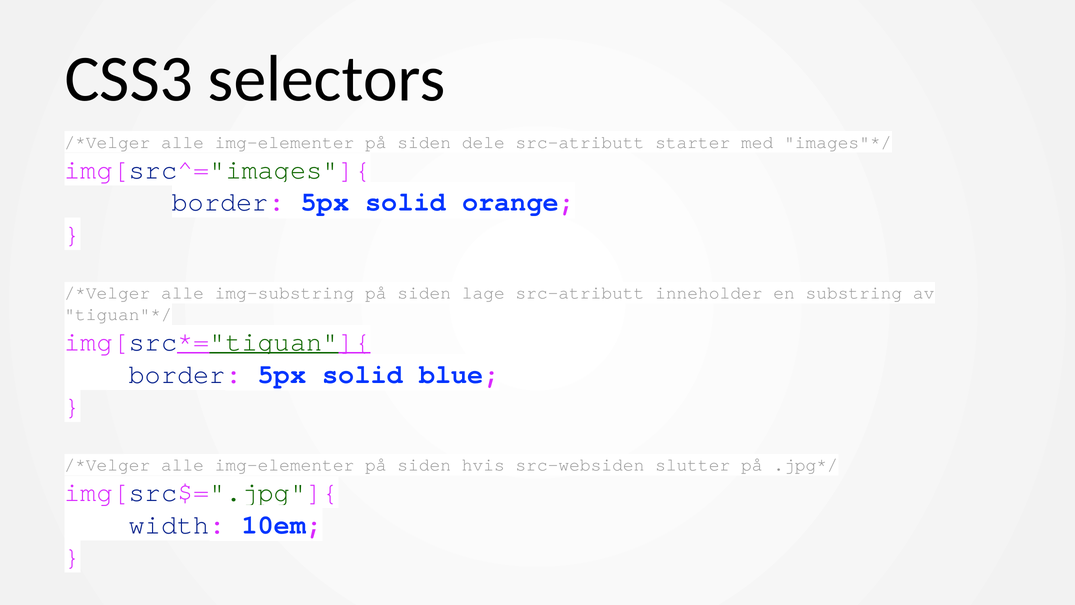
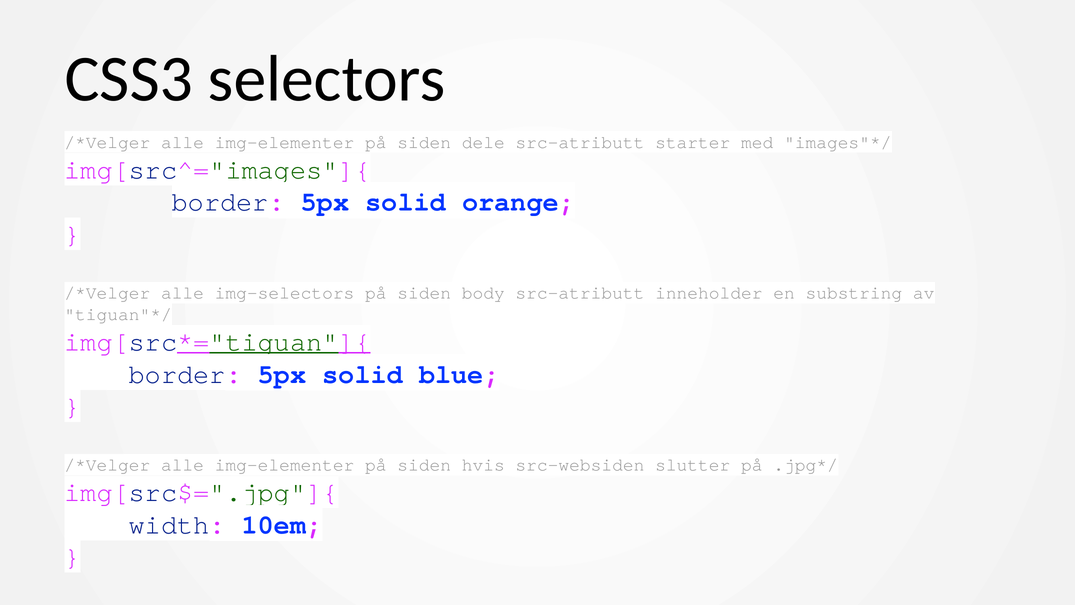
img-substring: img-substring -> img-selectors (285, 293)
lage: lage -> body (483, 293)
